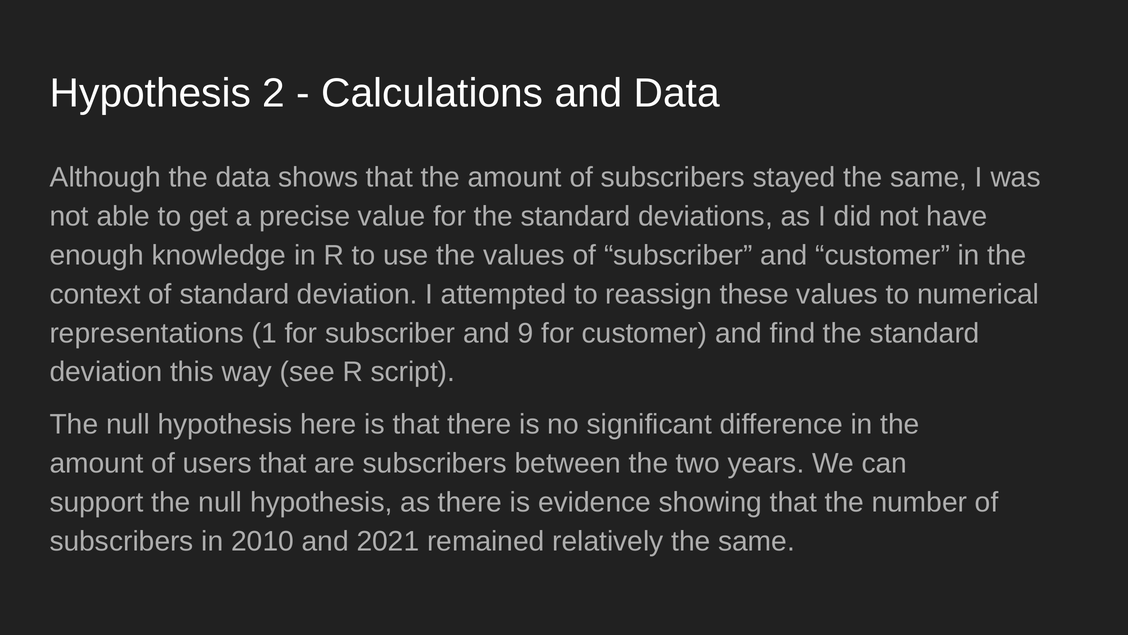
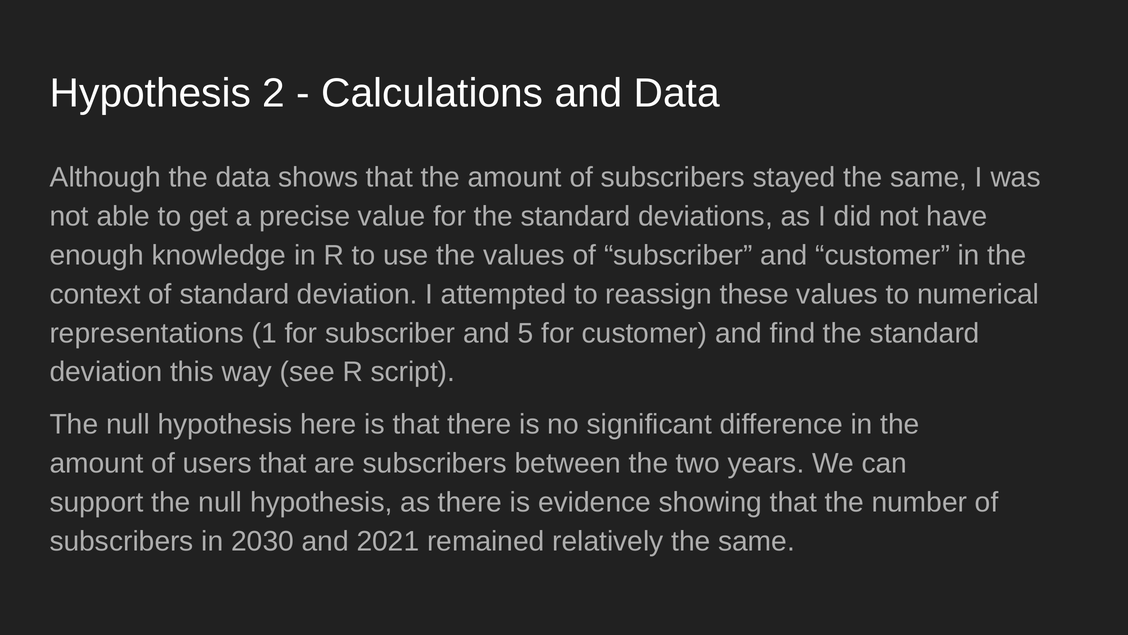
9: 9 -> 5 (526, 333)
2010: 2010 -> 2030 (263, 541)
